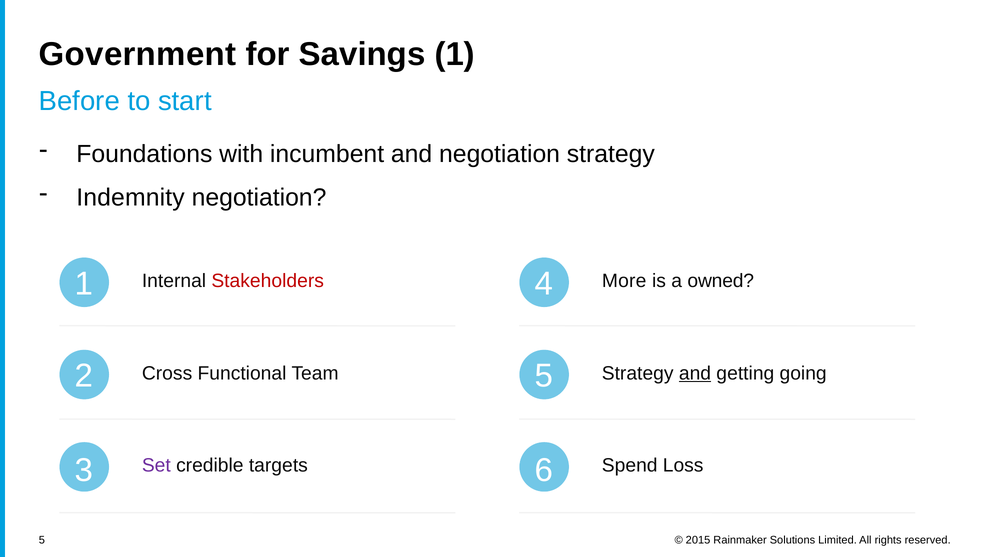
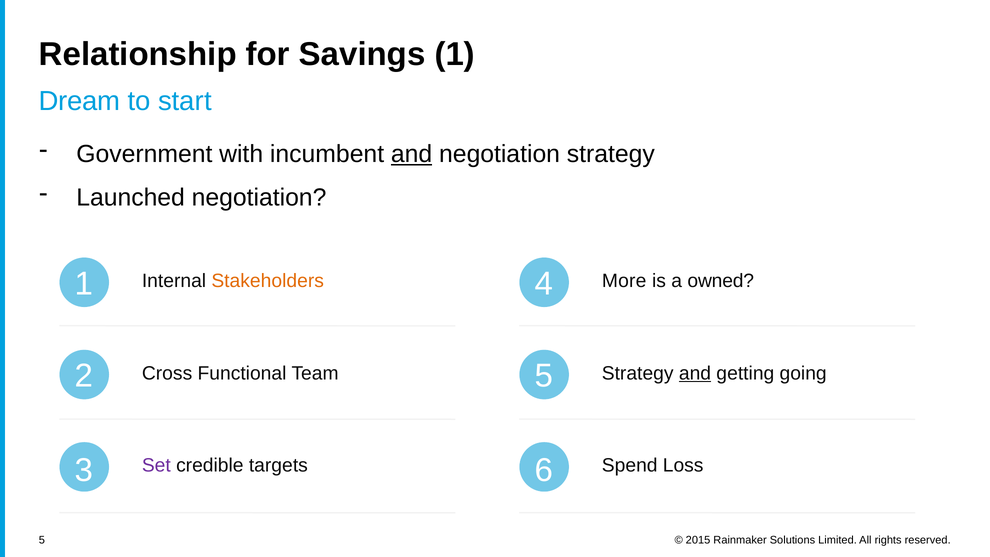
Government: Government -> Relationship (138, 54)
Before: Before -> Dream (79, 101)
Foundations: Foundations -> Government (144, 154)
and underline: none -> present (412, 154)
Indemnity: Indemnity -> Launched (131, 197)
Stakeholders colour: red -> orange (268, 281)
